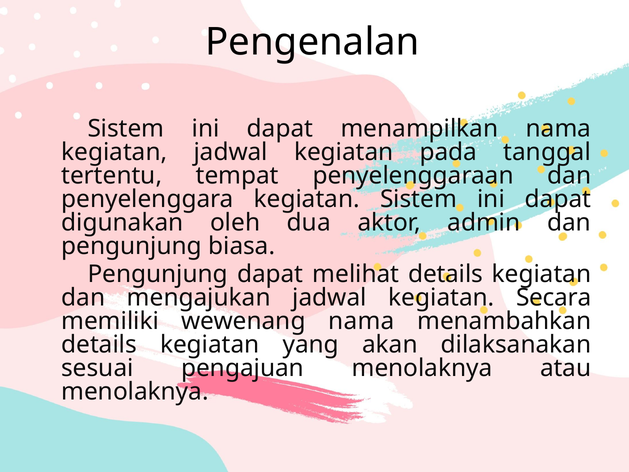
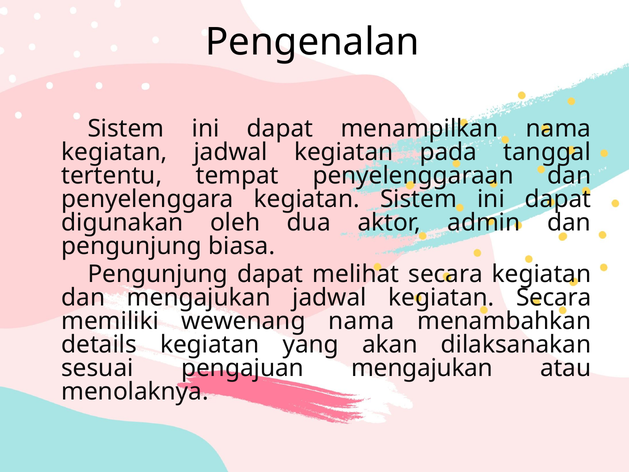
melihat details: details -> secara (446, 274)
pengajuan menolaknya: menolaknya -> mengajukan (422, 368)
